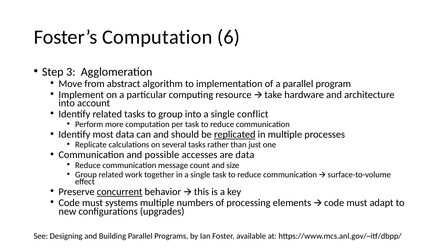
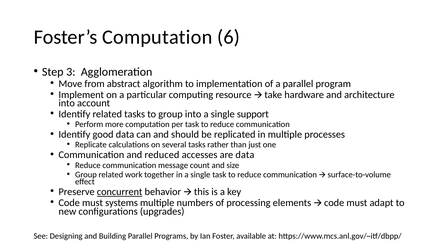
conflict: conflict -> support (253, 114)
most: most -> good (103, 134)
replicated underline: present -> none (235, 134)
possible: possible -> reduced (162, 155)
